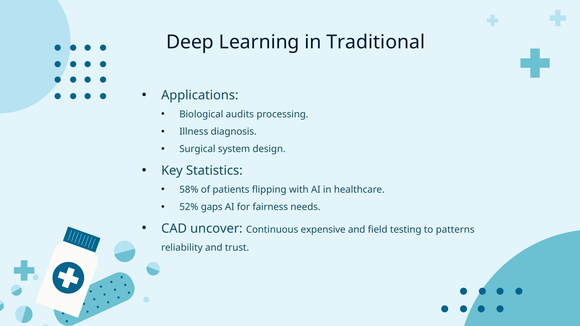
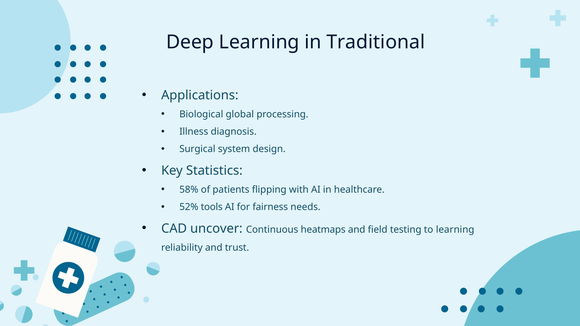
audits: audits -> global (240, 114)
gaps: gaps -> tools (212, 207)
expensive: expensive -> heatmaps (323, 230)
to patterns: patterns -> learning (455, 230)
